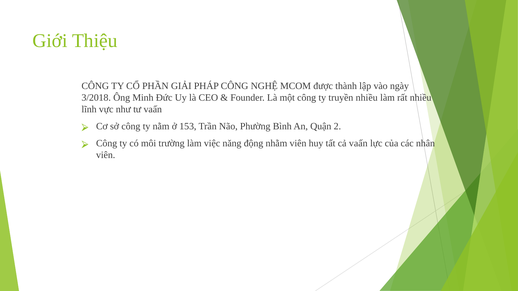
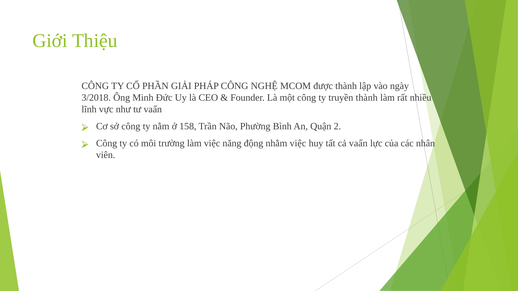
truyền nhiều: nhiều -> thành (367, 98)
153: 153 -> 158 (188, 126)
nhằm viên: viên -> việc (298, 144)
